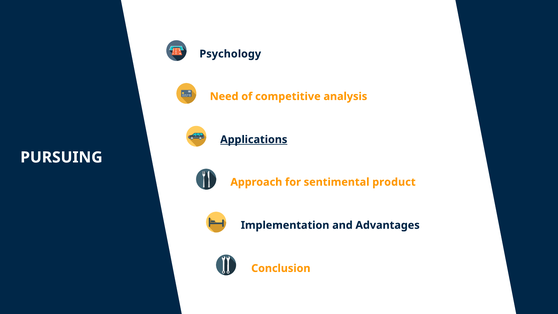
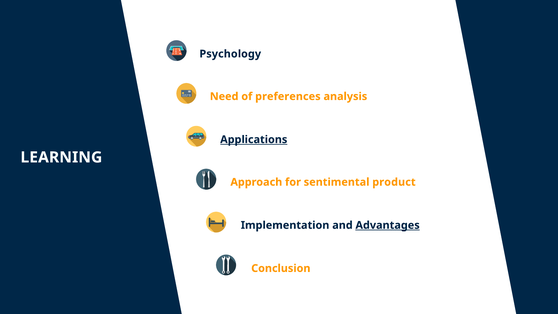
competitive: competitive -> preferences (288, 96)
PURSUING: PURSUING -> LEARNING (61, 157)
Advantages underline: none -> present (388, 225)
